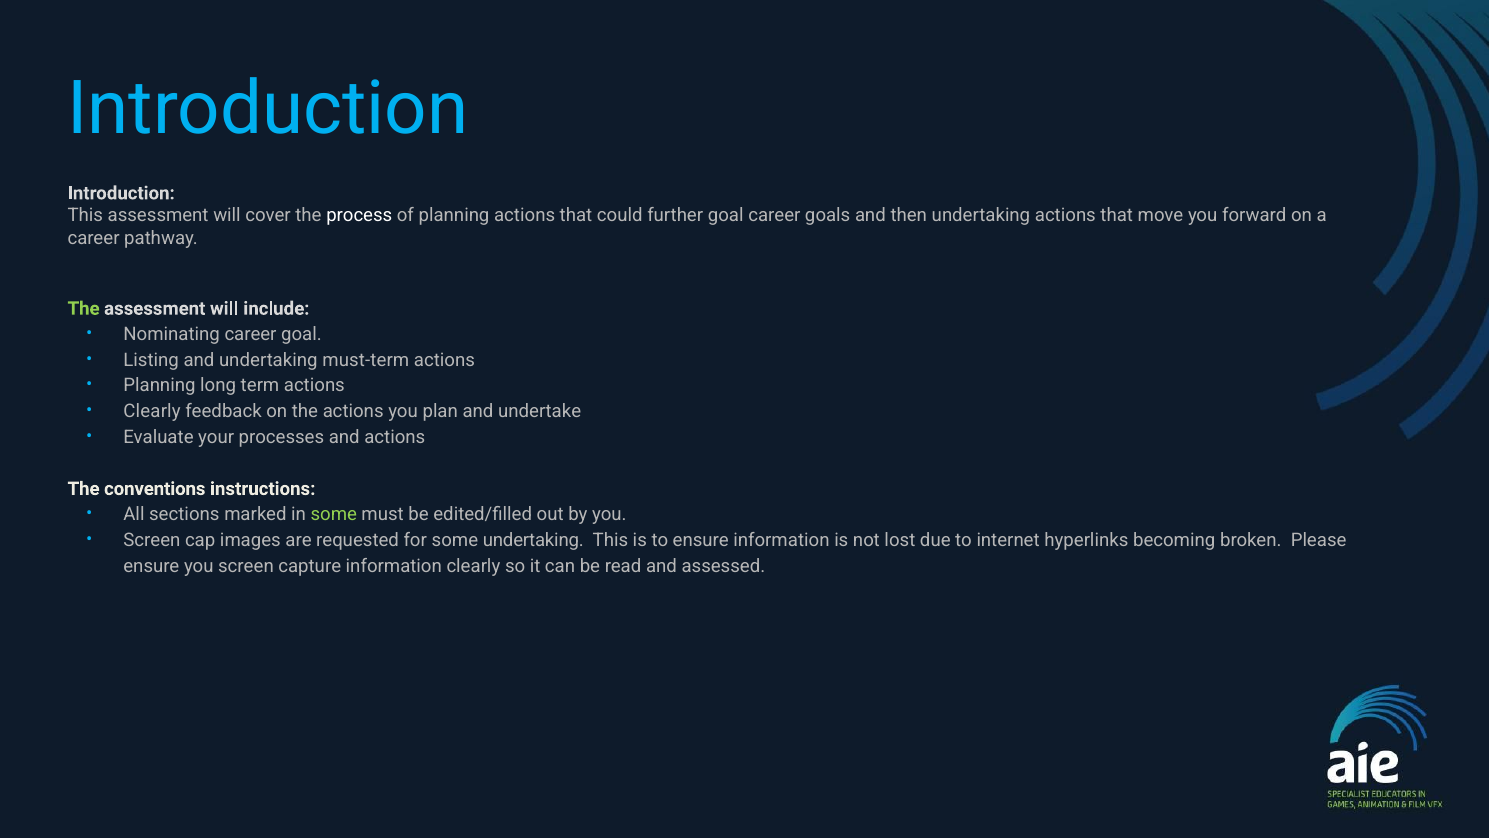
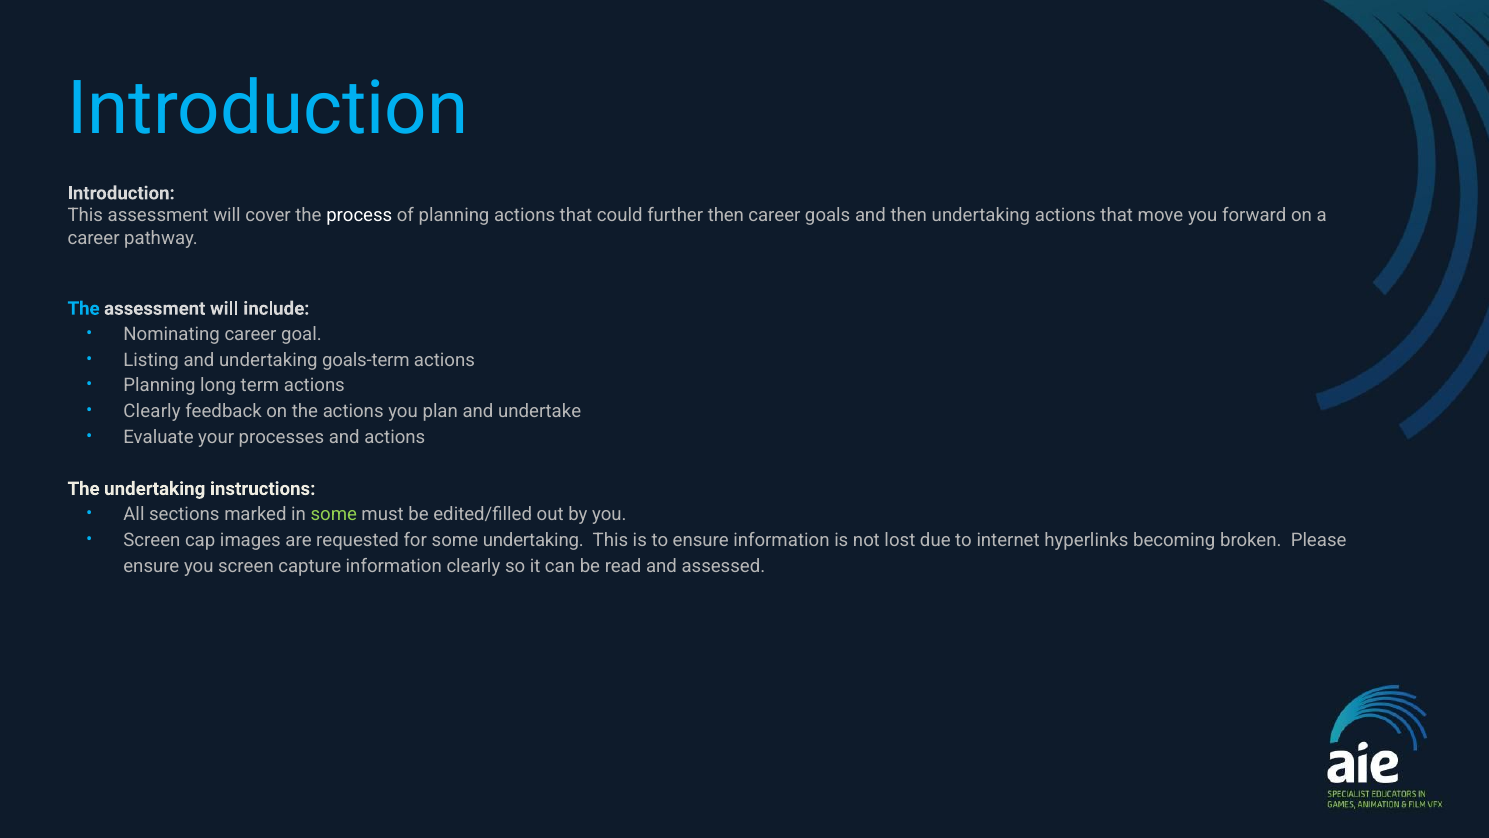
further goal: goal -> then (726, 215)
The colour: light green -> light blue (84, 308)
must-term: must-term -> goals-term (366, 360)
The conventions: conventions -> undertaking (155, 489)
